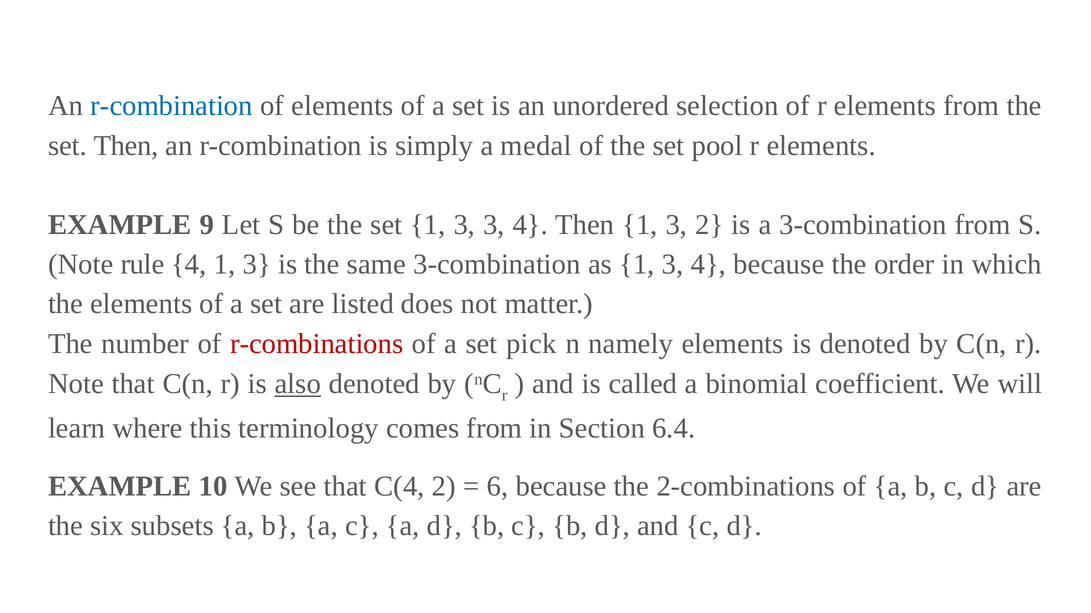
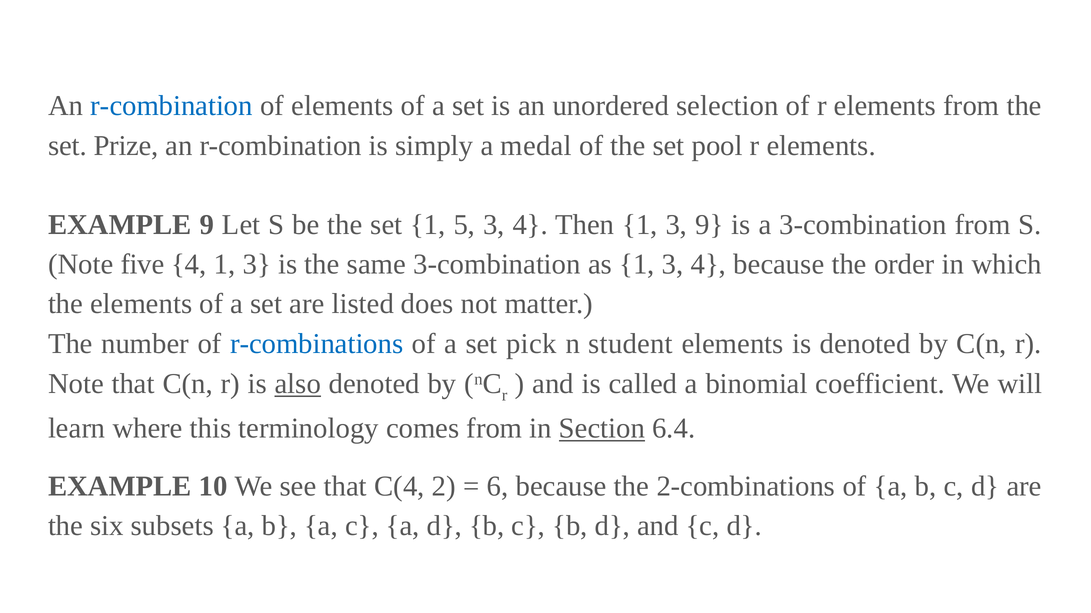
set Then: Then -> Prize (126, 146)
set 1 3: 3 -> 5 (464, 225)
3 2: 2 -> 9 (709, 225)
rule: rule -> five (142, 265)
r-combinations colour: red -> blue (317, 344)
namely: namely -> student (631, 344)
Section underline: none -> present (602, 429)
